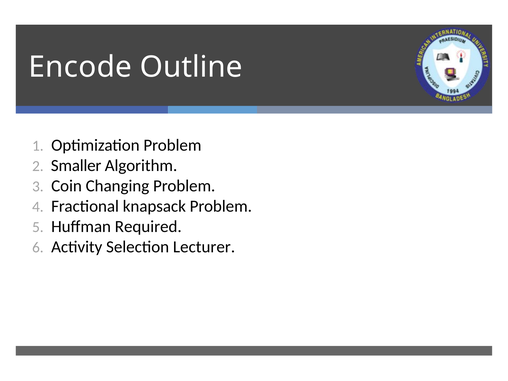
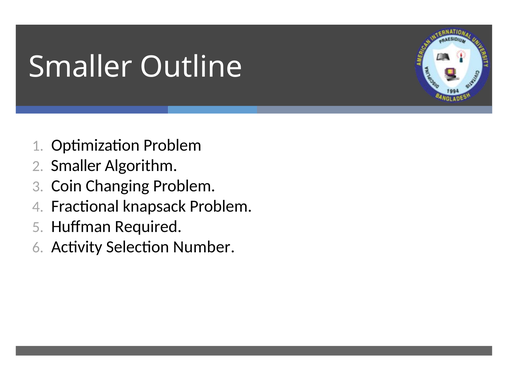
Encode: Encode -> Smaller (80, 67)
Lecturer: Lecturer -> Number (204, 247)
